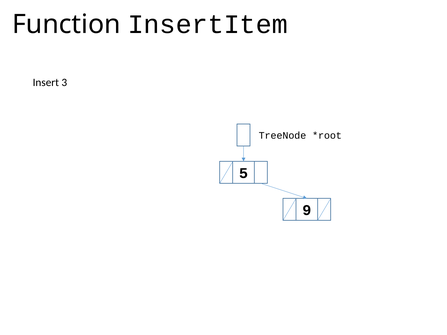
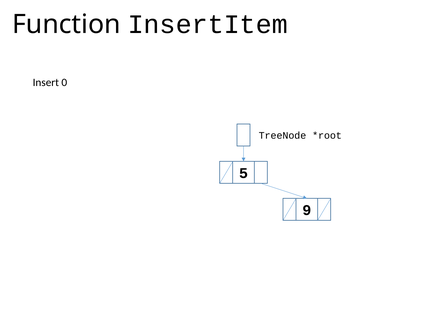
3: 3 -> 0 (64, 83)
